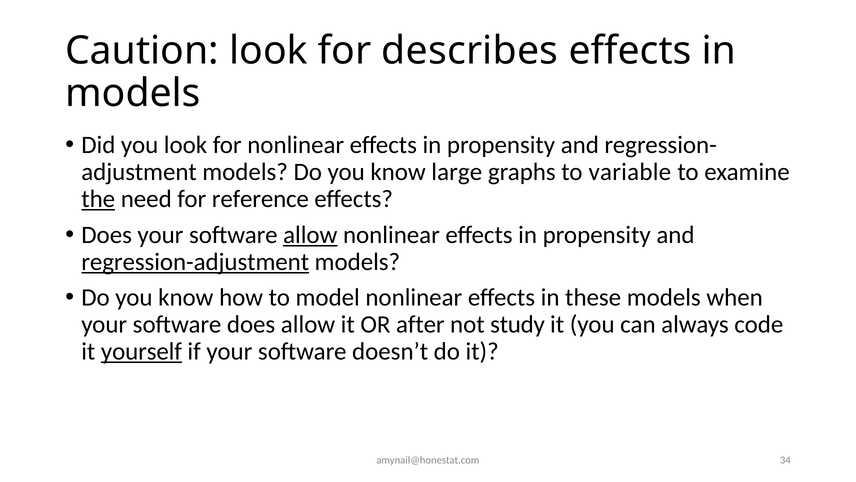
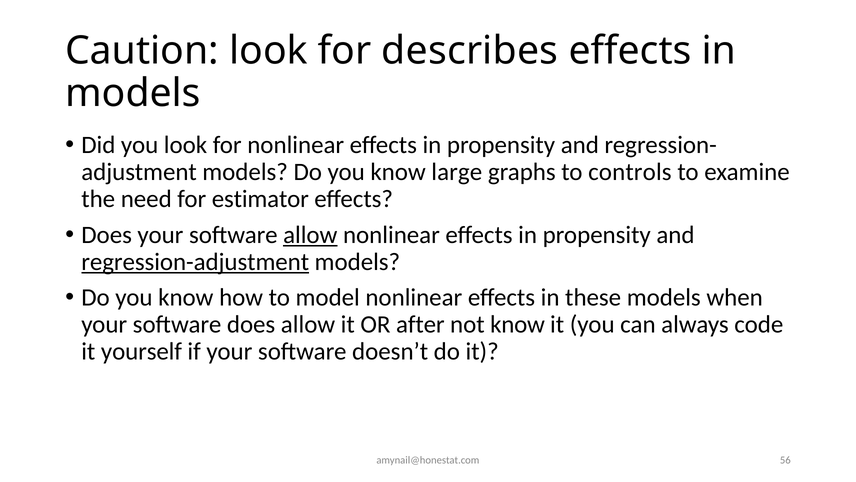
variable: variable -> controls (630, 172)
the underline: present -> none (98, 199)
reference: reference -> estimator (260, 199)
not study: study -> know (518, 324)
yourself underline: present -> none (141, 351)
34: 34 -> 56 (785, 460)
